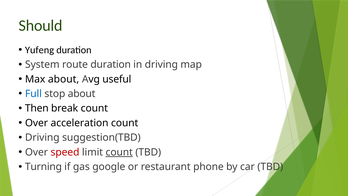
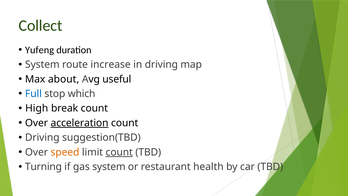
Should: Should -> Collect (41, 26)
route duration: duration -> increase (111, 64)
stop about: about -> which (82, 94)
Then: Then -> High (37, 108)
acceleration underline: none -> present (80, 123)
speed colour: red -> orange (65, 152)
gas google: google -> system (109, 167)
phone: phone -> health (208, 167)
